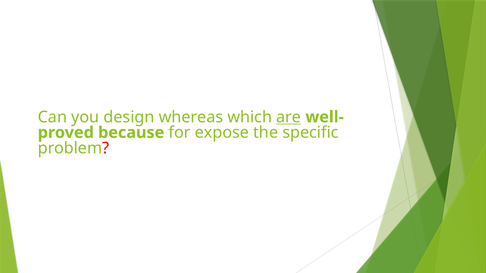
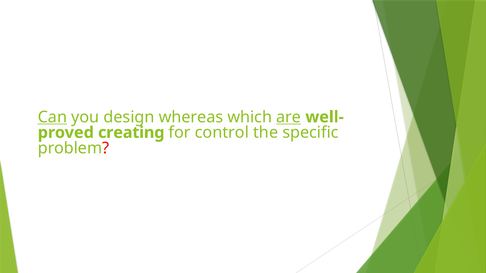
Can underline: none -> present (52, 117)
because: because -> creating (131, 133)
expose: expose -> control (222, 133)
